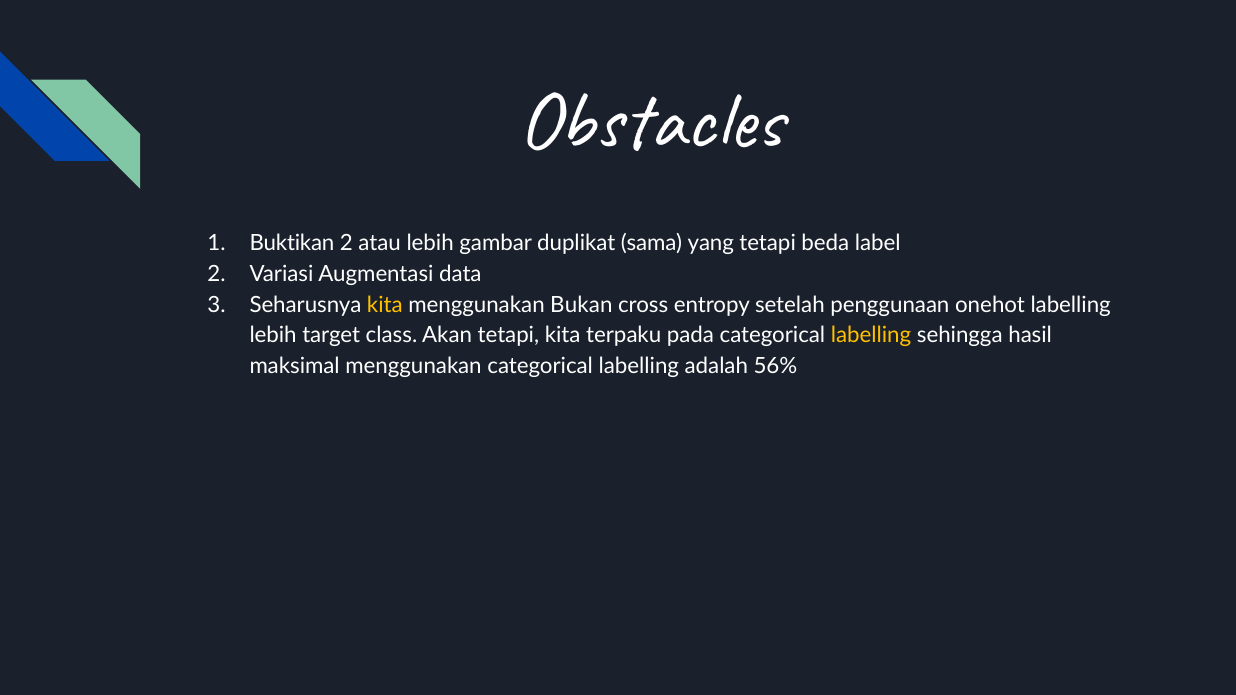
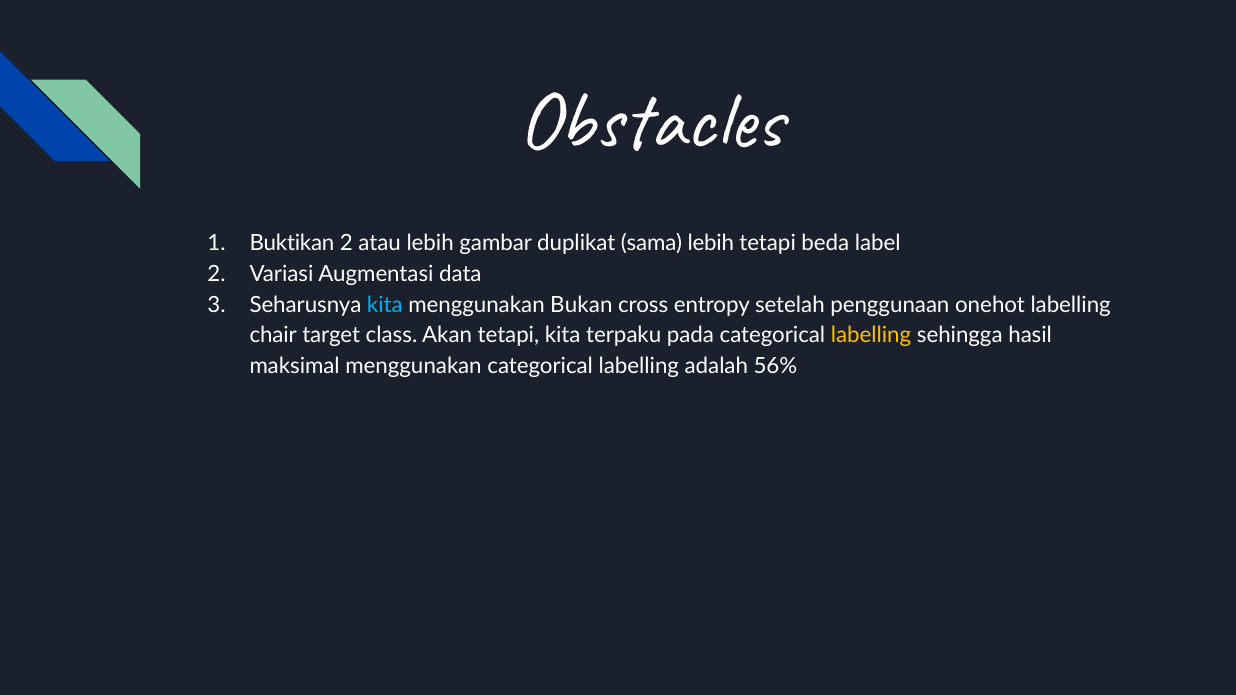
sama yang: yang -> lebih (711, 243)
kita colour: yellow -> light blue (385, 305)
lebih: lebih -> chair (273, 336)
